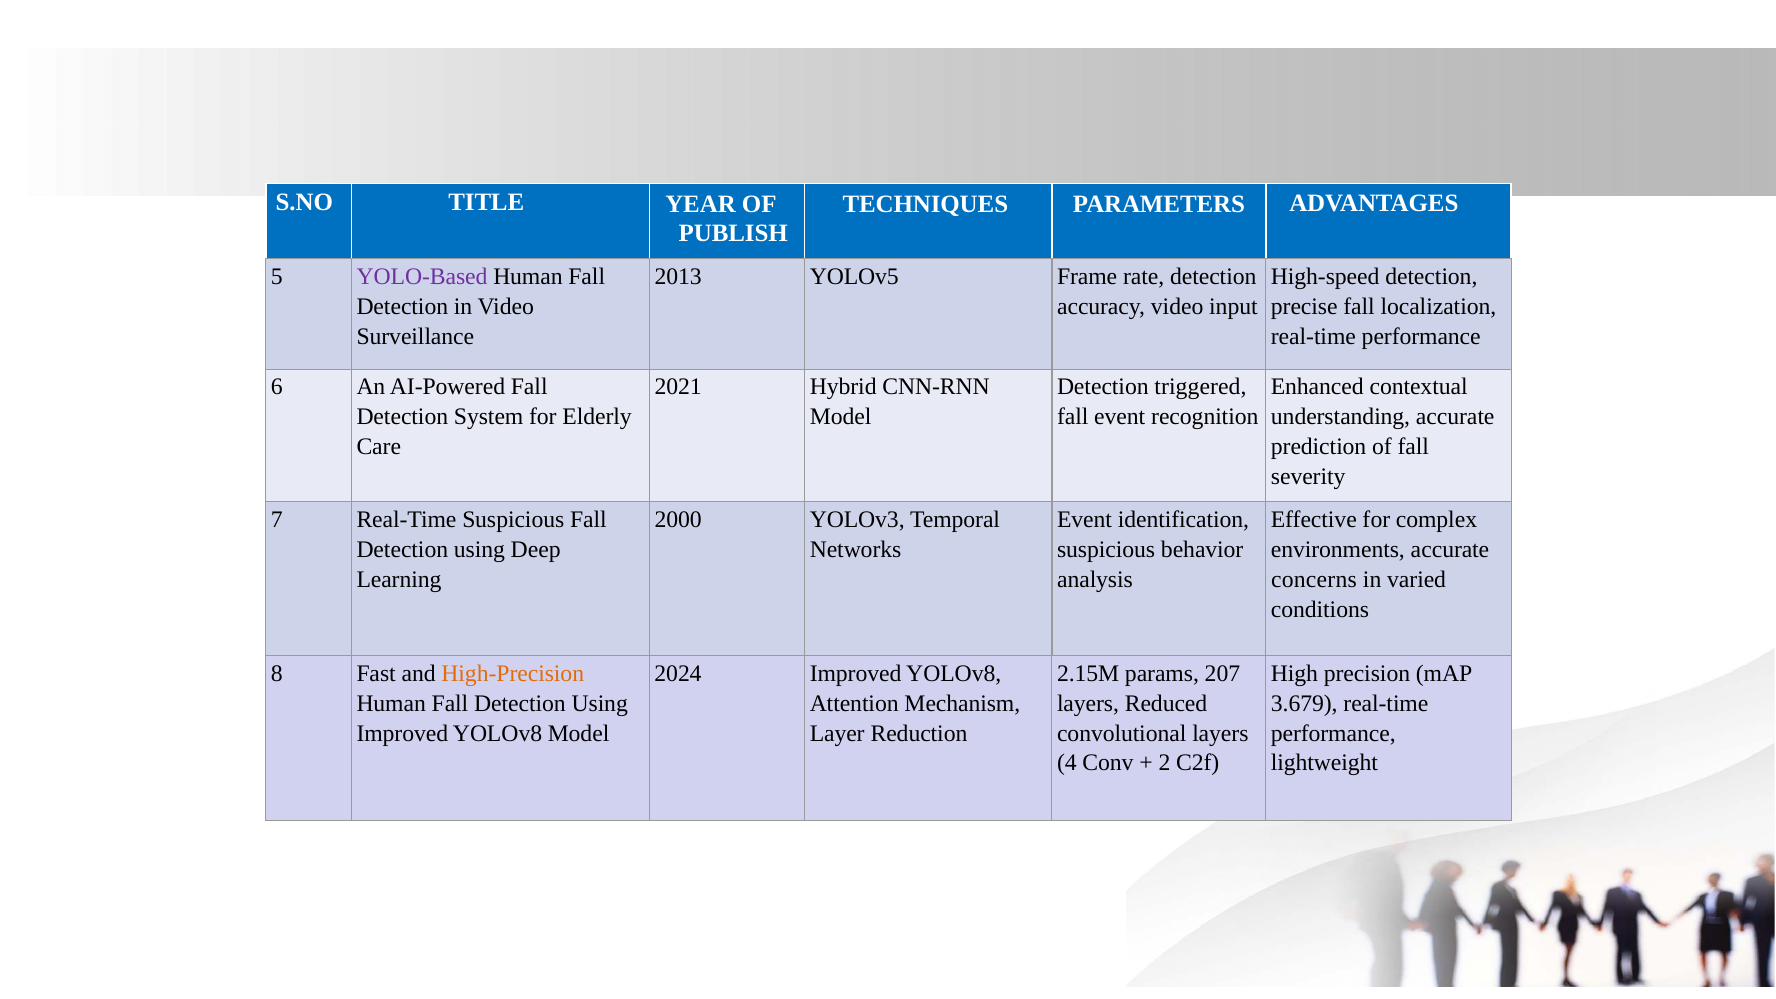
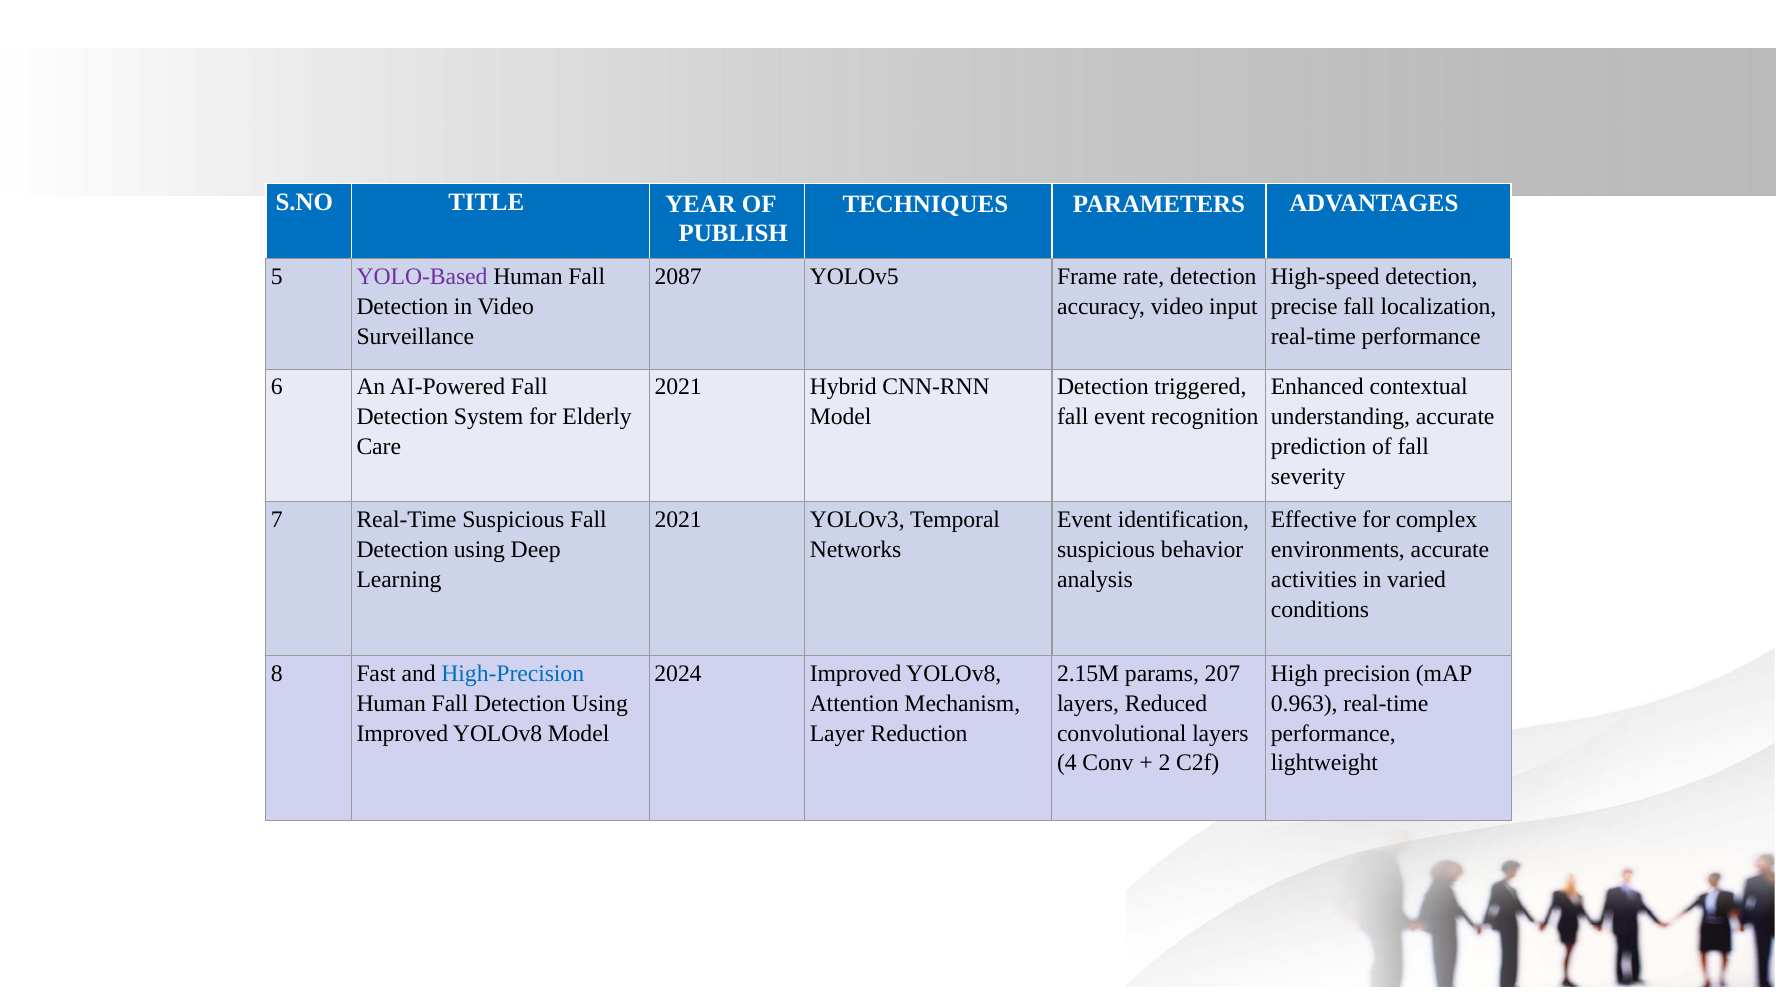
2013: 2013 -> 2087 (678, 277)
2000: 2000 -> 2021 (678, 520)
concerns: concerns -> activities (1314, 579)
High-Precision colour: orange -> blue (513, 674)
3.679: 3.679 -> 0.963 (1304, 703)
